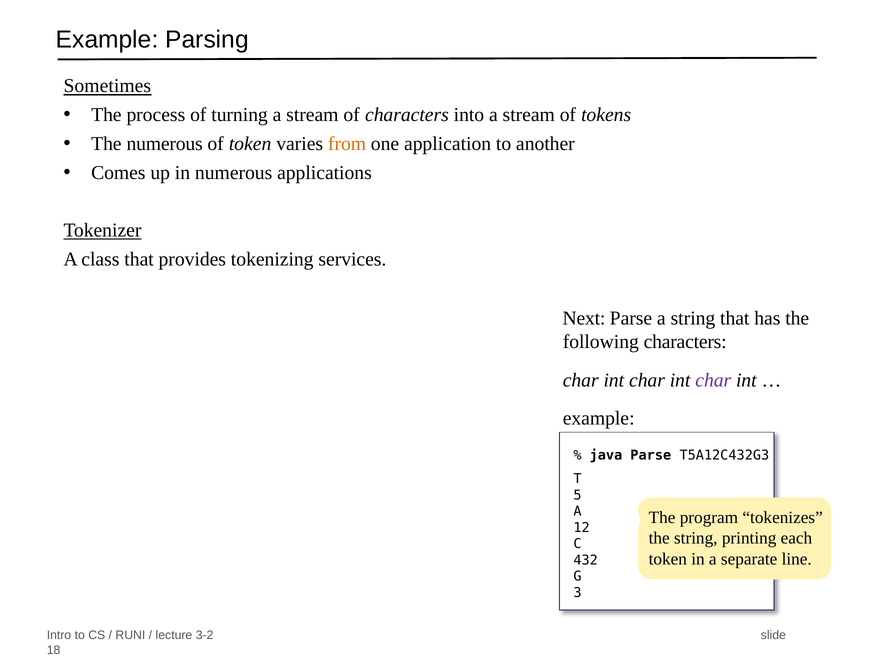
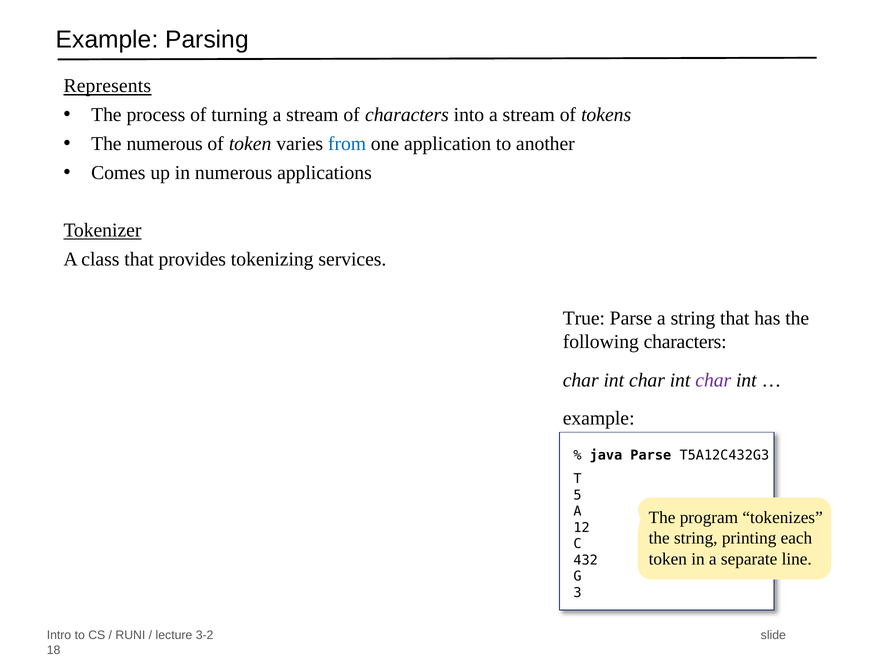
Sometimes: Sometimes -> Represents (107, 86)
from colour: orange -> blue (347, 144)
Next: Next -> True (584, 318)
